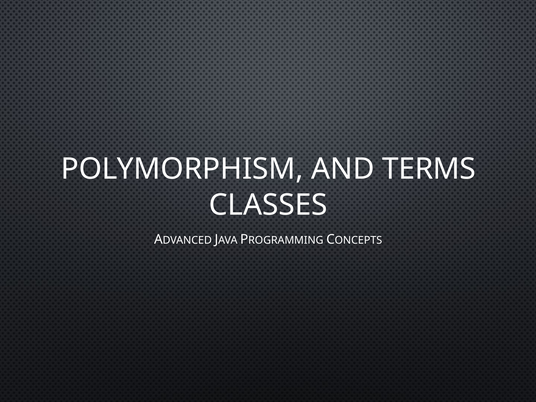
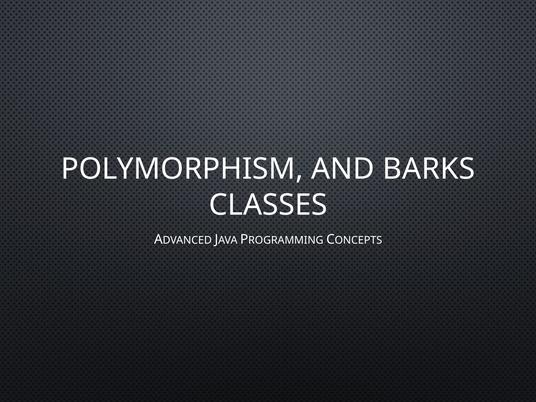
TERMS: TERMS -> BARKS (429, 169)
